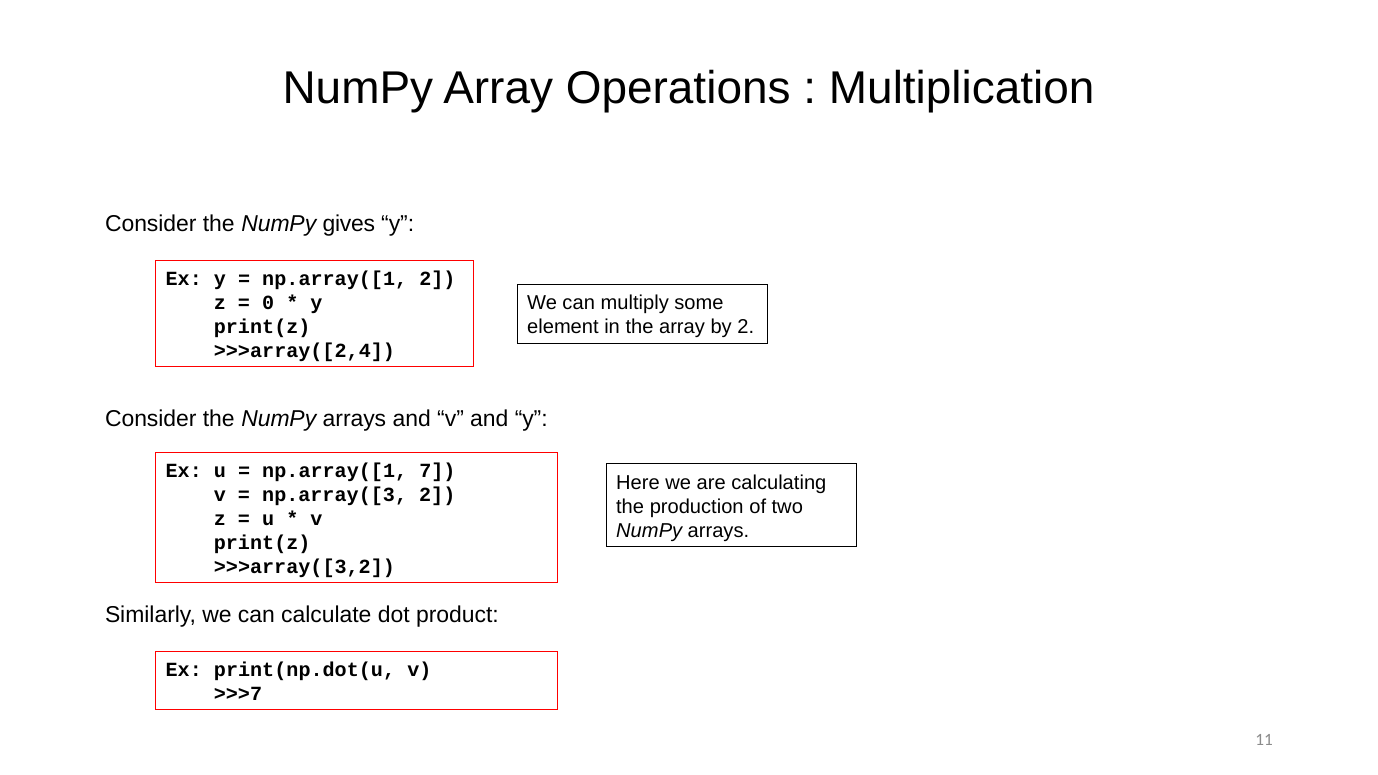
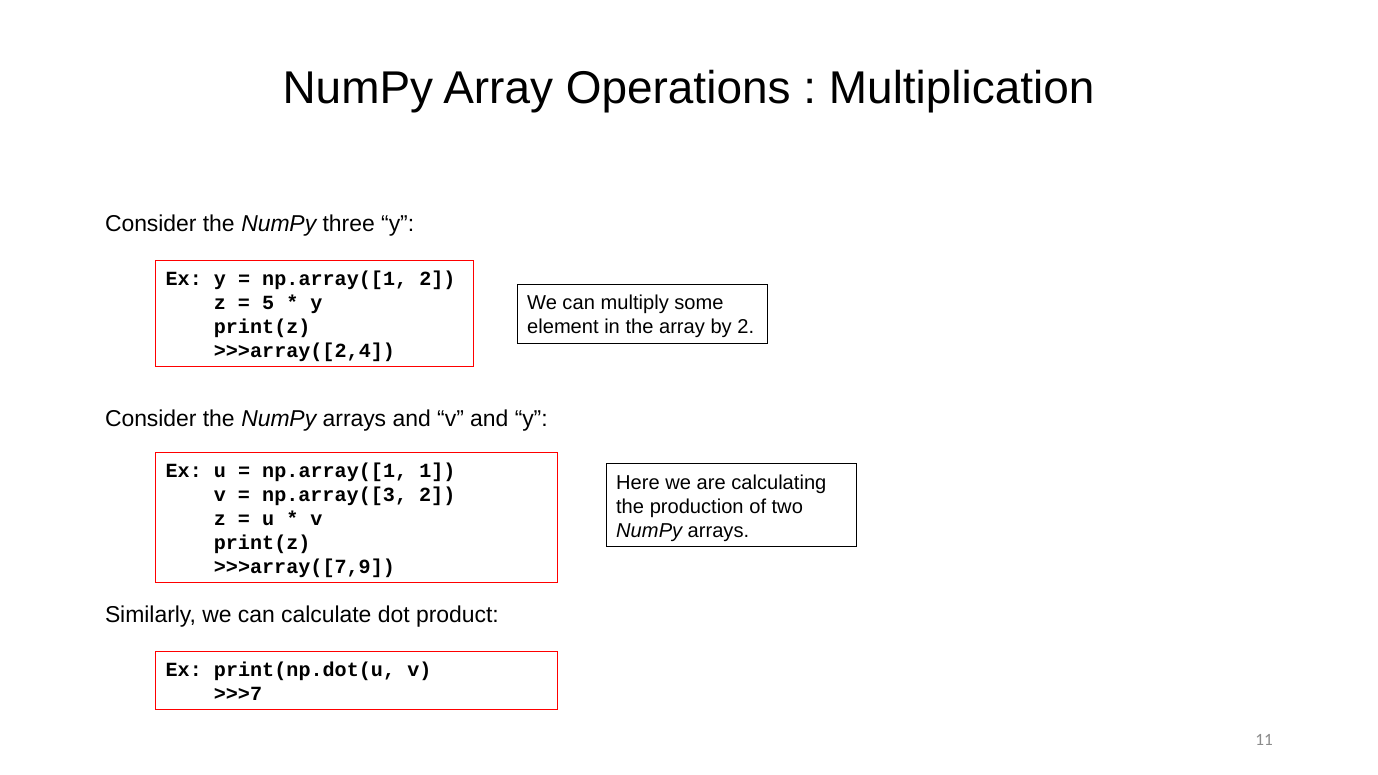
gives: gives -> three (349, 224)
0: 0 -> 5 (268, 303)
7: 7 -> 1 (437, 471)
>>>array([3,2: >>>array([3,2 -> >>>array([7,9 (304, 567)
